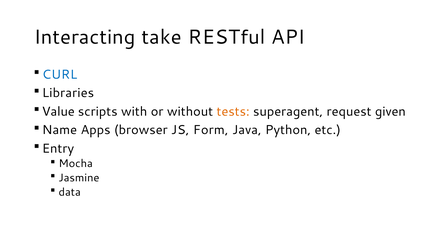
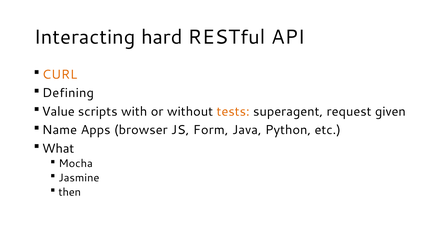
take: take -> hard (162, 37)
CURL colour: blue -> orange (60, 75)
Libraries: Libraries -> Defining (68, 93)
Entry: Entry -> What (58, 149)
data: data -> then (70, 193)
